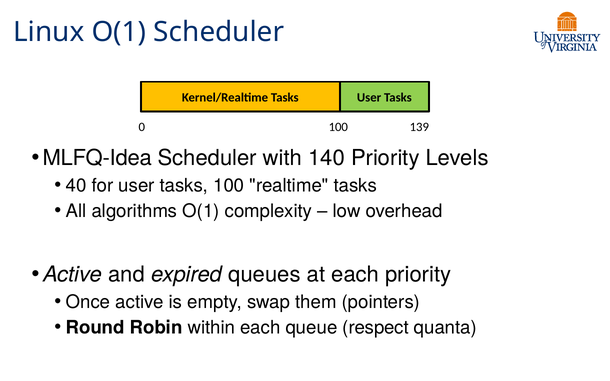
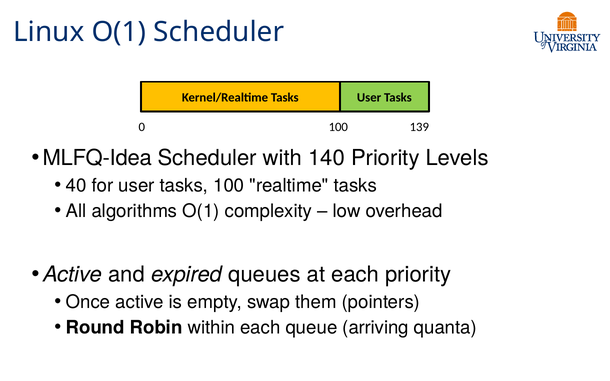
respect: respect -> arriving (376, 328)
